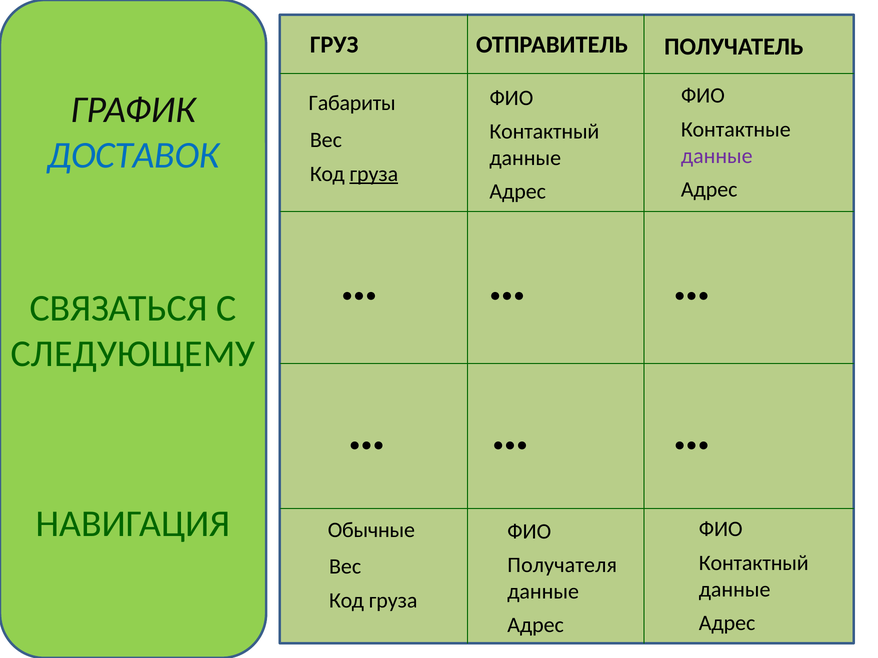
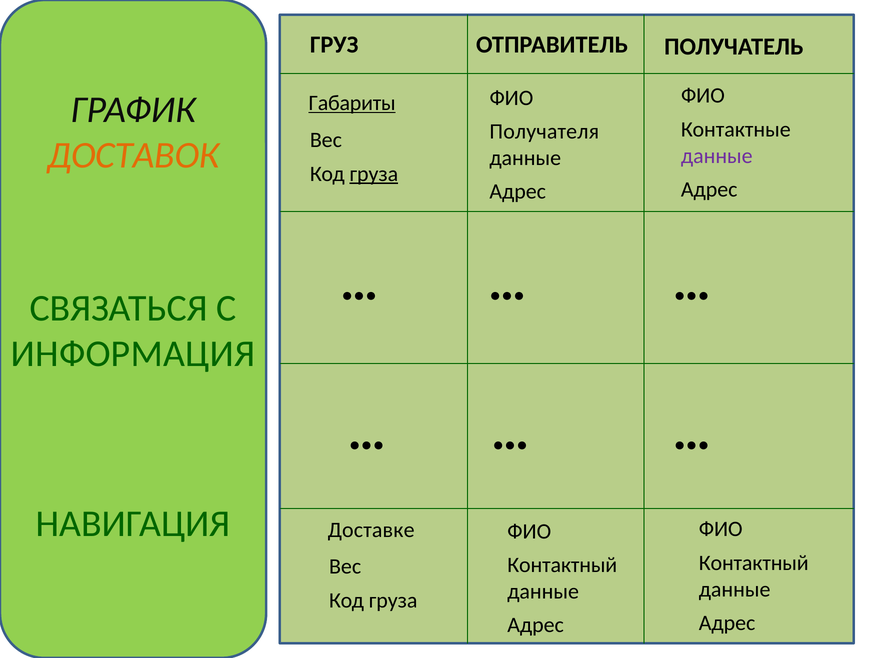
Габариты underline: none -> present (352, 103)
Контактный: Контактный -> Получателя (544, 132)
ДОСТАВОК colour: blue -> orange (133, 155)
СЛЕДУЮЩЕМУ: СЛЕДУЮЩЕМУ -> ИНФОРМАЦИЯ (133, 354)
Обычные: Обычные -> Доставке (371, 530)
Получателя: Получателя -> Контактный (562, 566)
